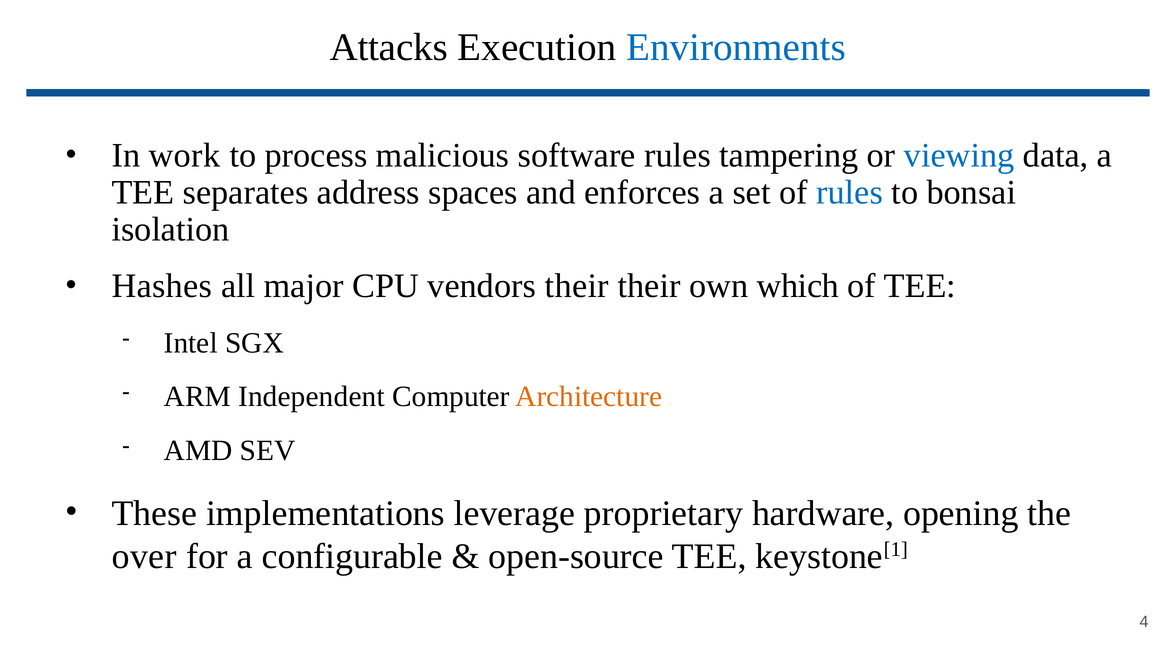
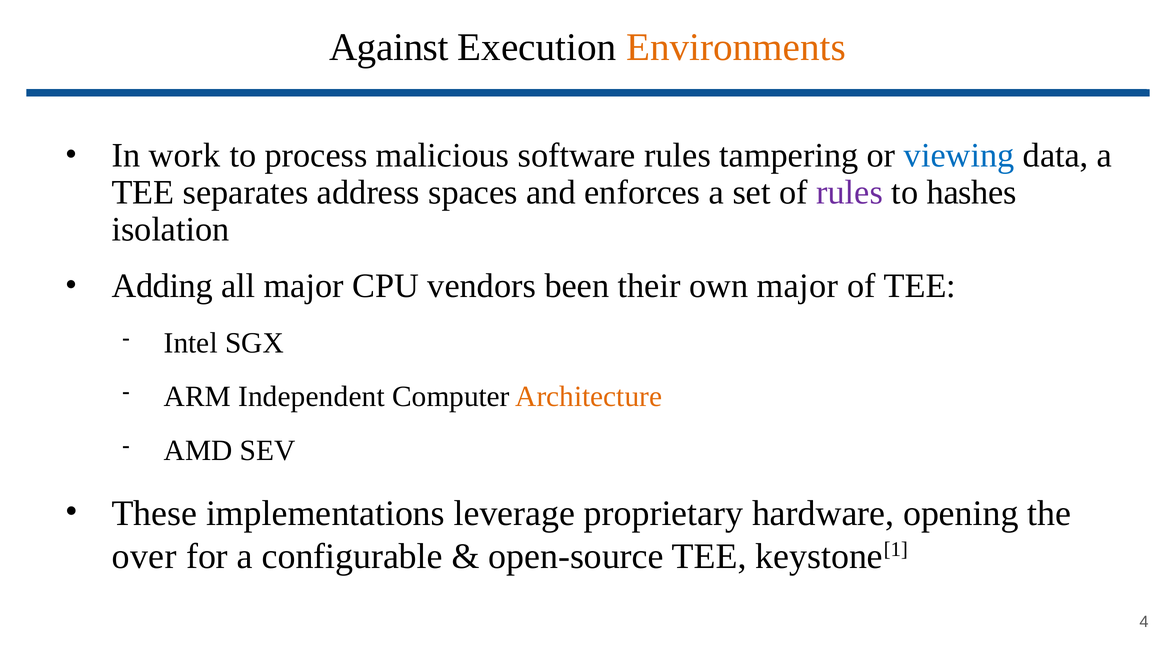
Attacks: Attacks -> Against (389, 47)
Environments colour: blue -> orange (736, 47)
rules colour: blue -> purple (850, 193)
bonsai: bonsai -> hashes (972, 193)
Hashes: Hashes -> Adding (162, 286)
vendors their: their -> been (577, 286)
own which: which -> major (797, 286)
